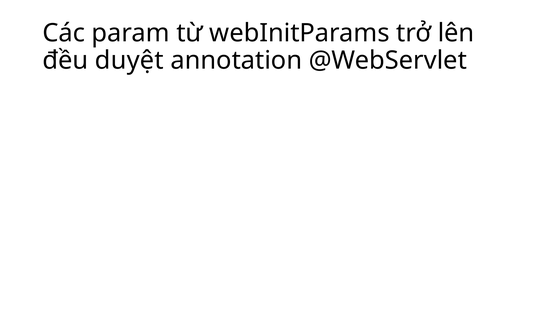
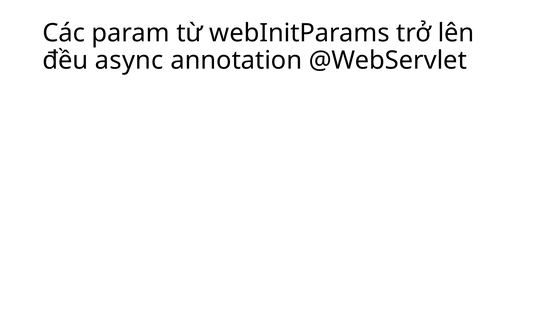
duyệt: duyệt -> async (129, 60)
